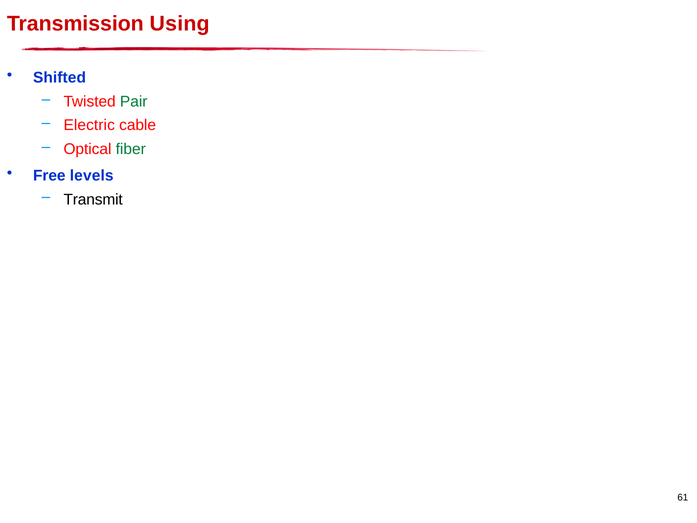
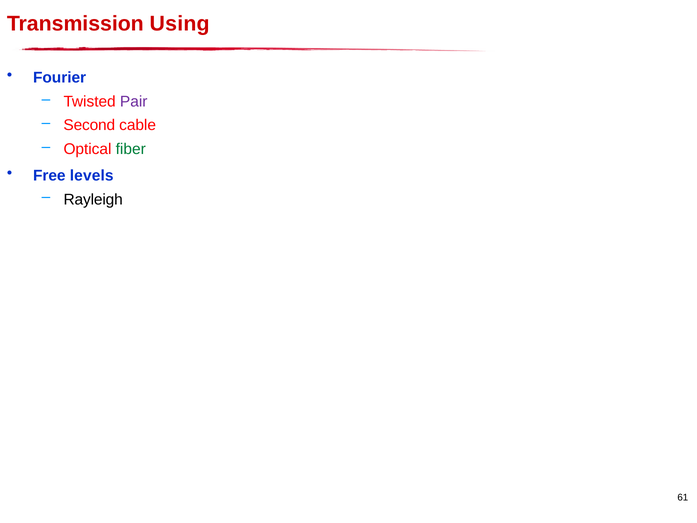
Shifted: Shifted -> Fourier (60, 78)
Pair colour: green -> purple (134, 101)
Electric: Electric -> Second (89, 125)
Transmit: Transmit -> Rayleigh (93, 199)
